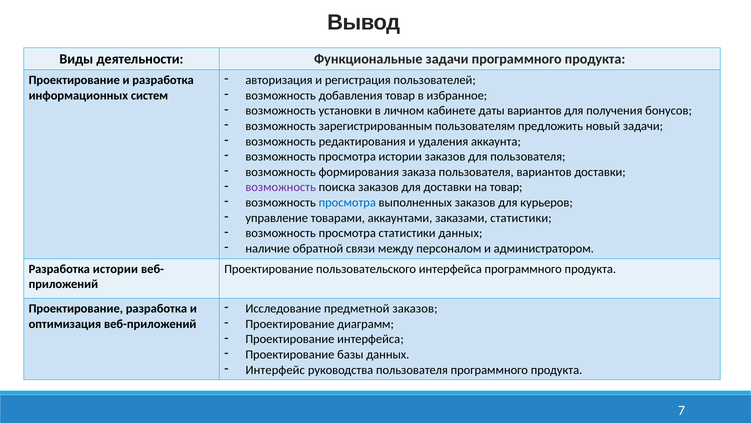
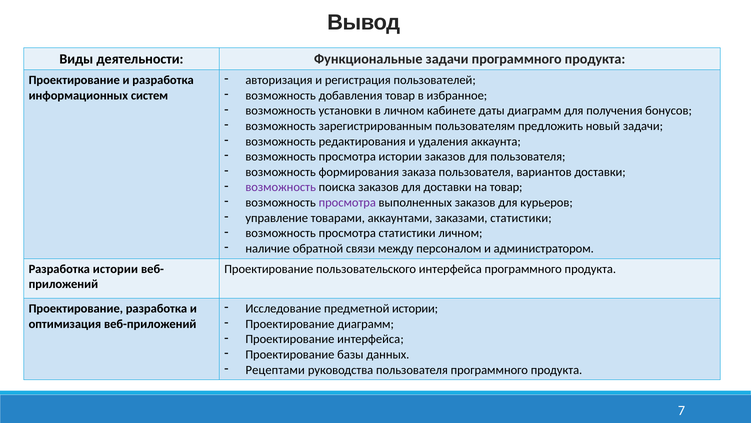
даты вариантов: вариантов -> диаграмм (534, 111)
просмотра colour: blue -> purple (347, 202)
статистики данных: данных -> личном (460, 233)
предметной заказов: заказов -> истории (415, 308)
Интерфейс: Интерфейс -> Рецептами (275, 369)
